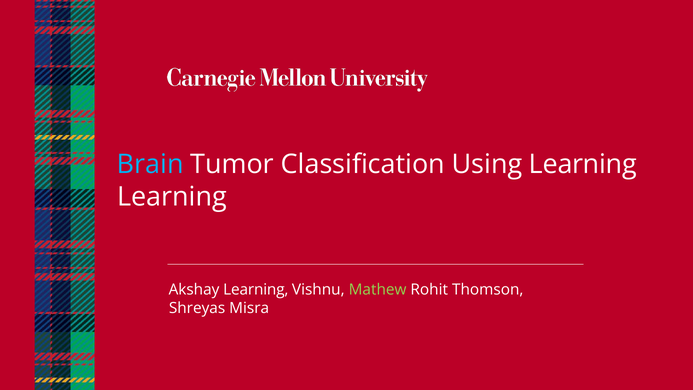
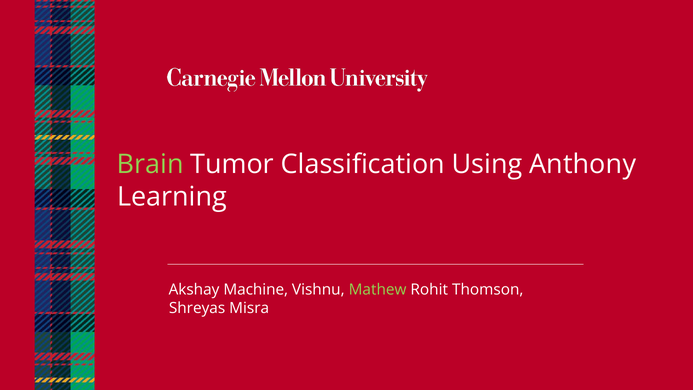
Brain colour: light blue -> light green (150, 164)
Using Learning: Learning -> Anthony (583, 164)
Akshay Learning: Learning -> Machine (256, 290)
